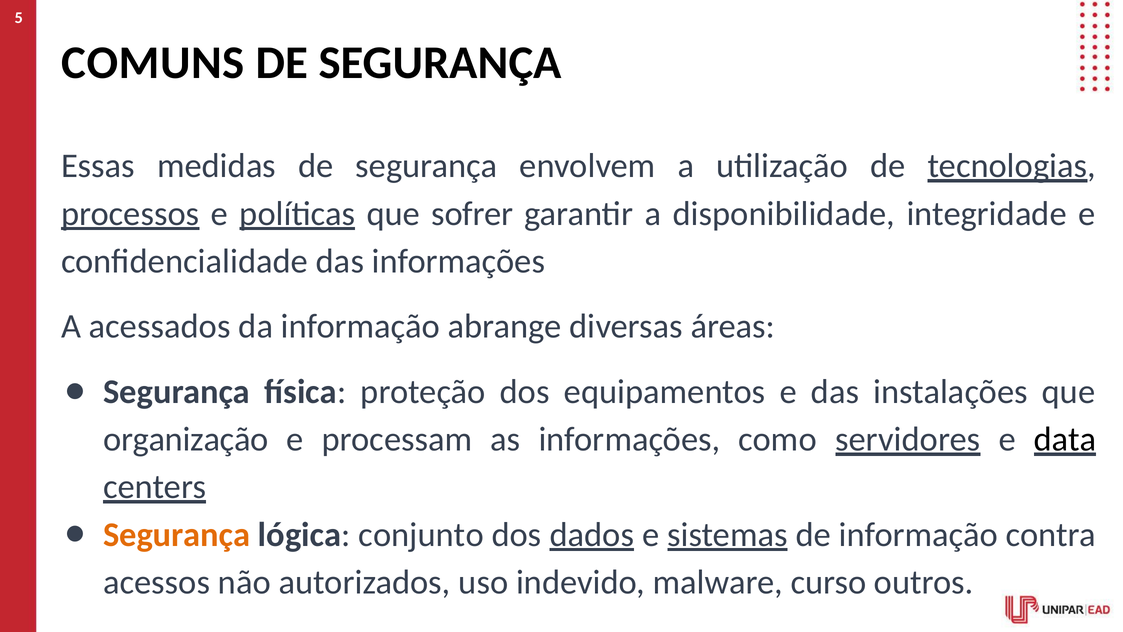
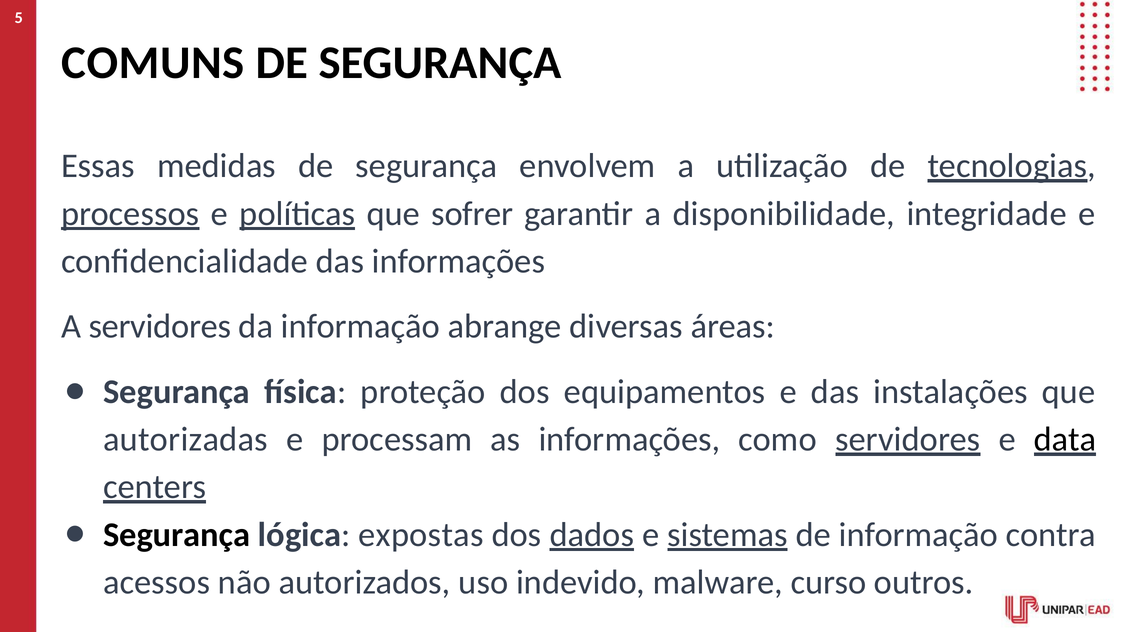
A acessados: acessados -> servidores (160, 326)
organização: organização -> autorizadas (186, 439)
Segurança colour: orange -> black (177, 534)
conjunto: conjunto -> expostas (421, 534)
